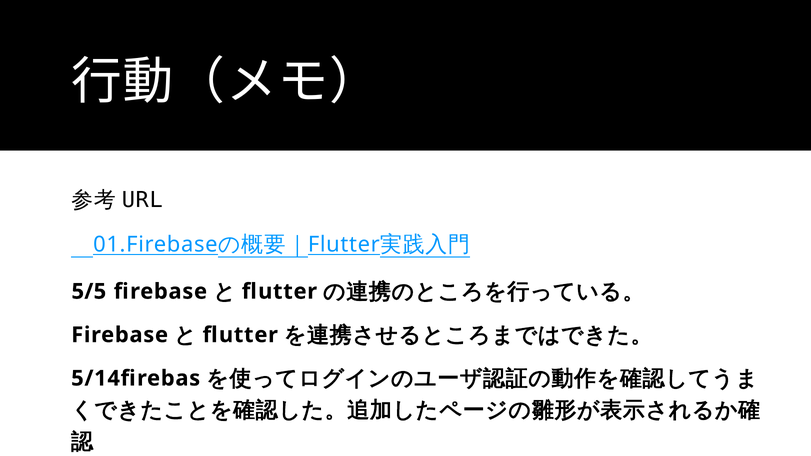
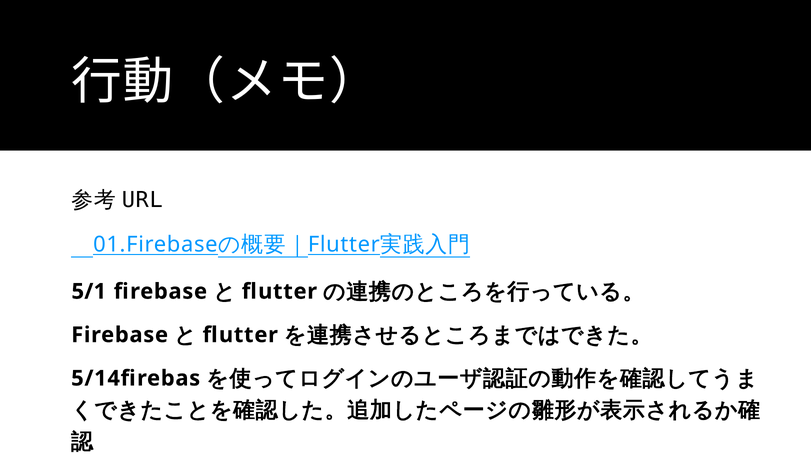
5/5: 5/5 -> 5/1 (89, 292)
